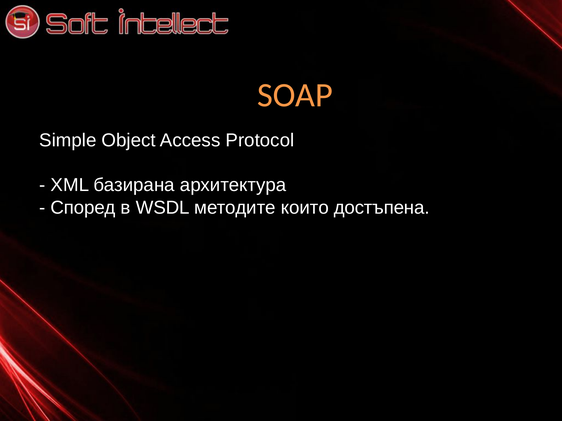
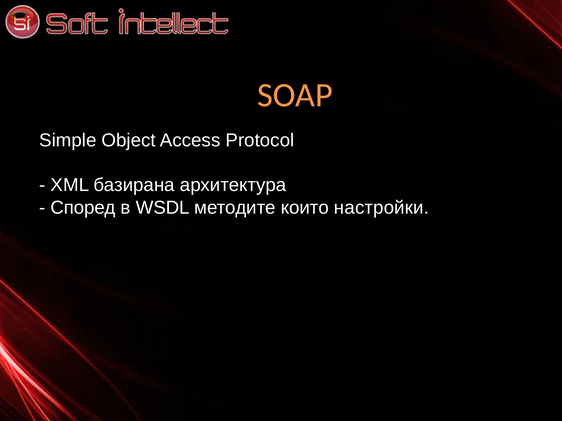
достъпена: достъпена -> настройки (381, 208)
